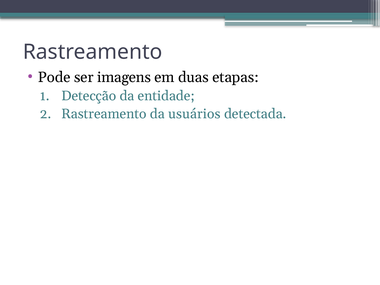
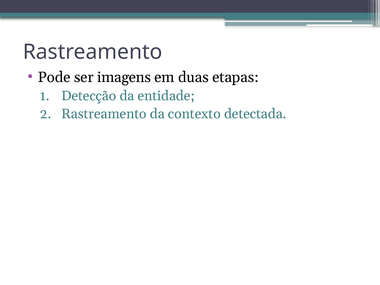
usuários: usuários -> contexto (194, 114)
